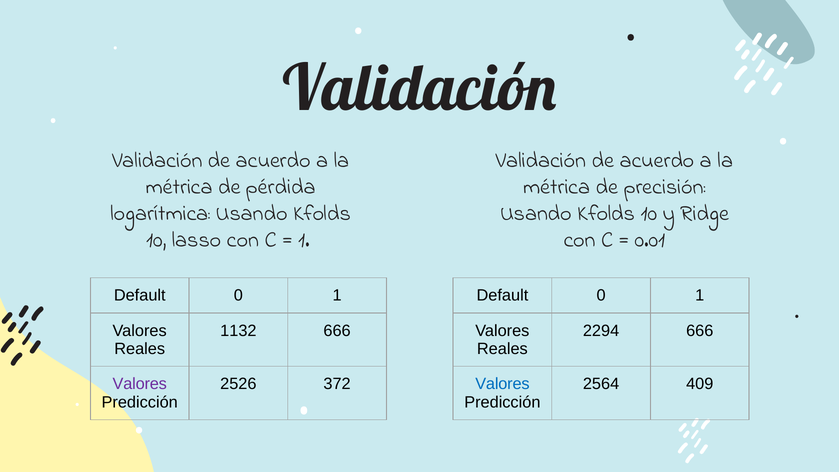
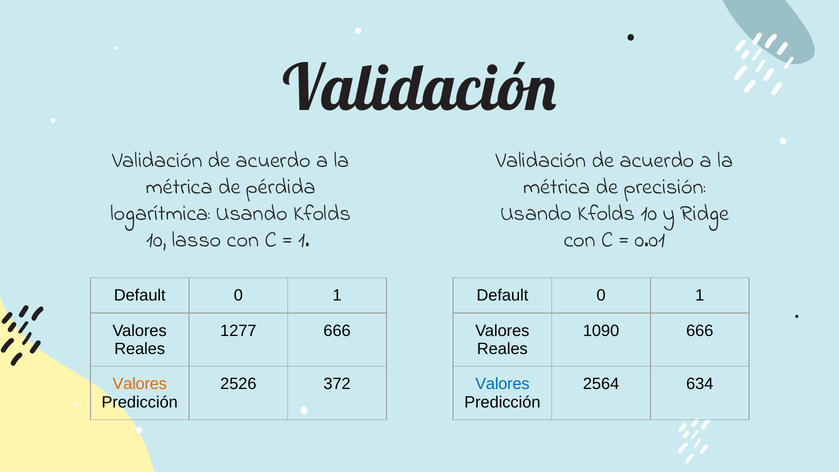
1132: 1132 -> 1277 (238, 331)
2294: 2294 -> 1090 (601, 331)
Valores colour: purple -> orange (140, 384)
409: 409 -> 634 (700, 384)
